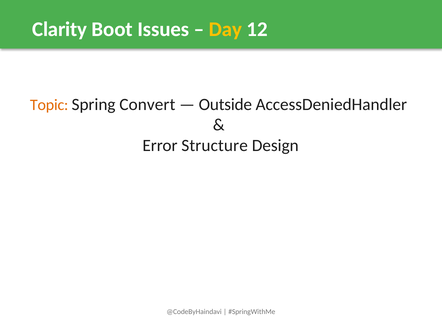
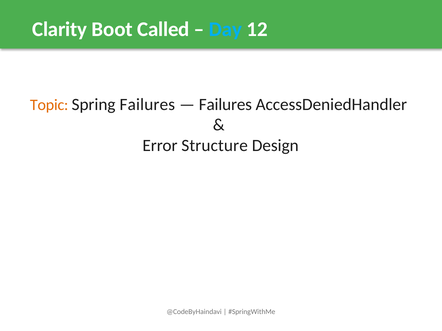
Issues: Issues -> Called (163, 29)
Day colour: yellow -> light blue (225, 29)
Spring Convert: Convert -> Failures (147, 105)
Outside: Outside -> Failures (225, 105)
